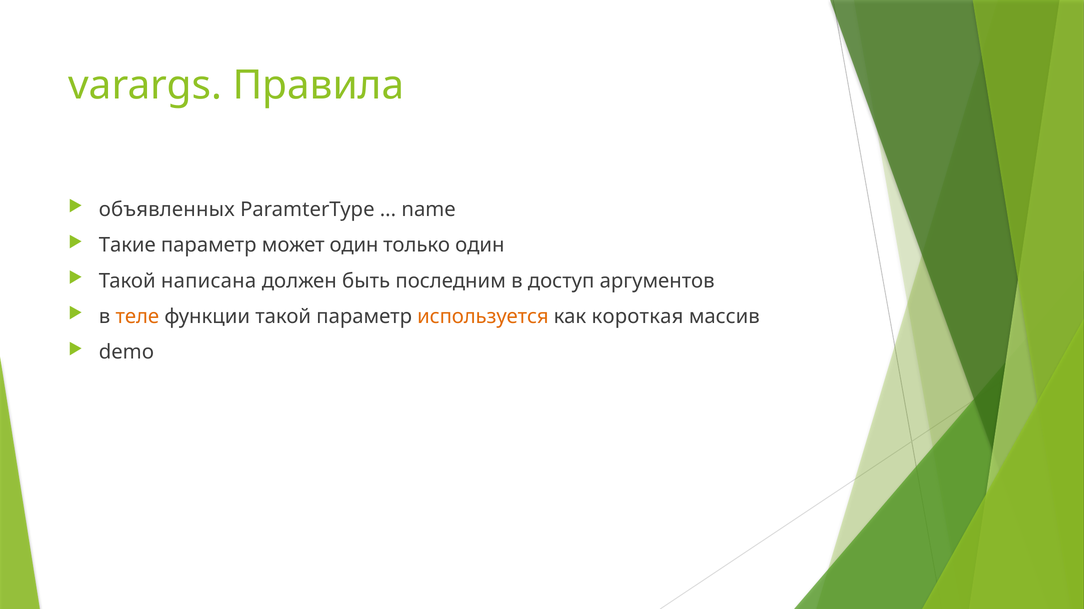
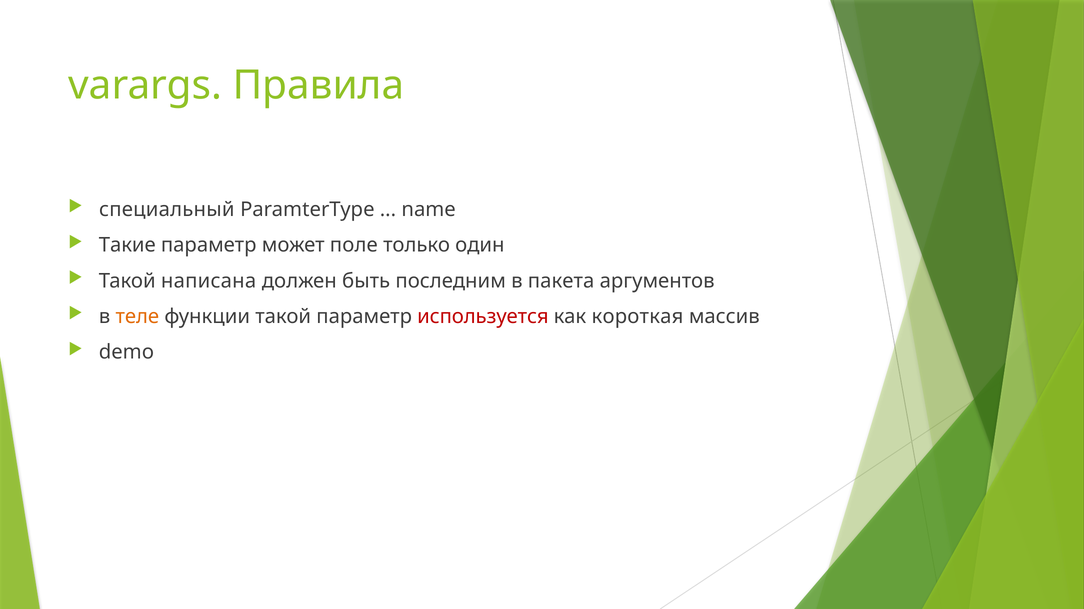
объявленных: объявленных -> специальный (167, 210)
может один: один -> поле (354, 245)
доступ: доступ -> пакета (561, 281)
используется colour: orange -> red (483, 317)
